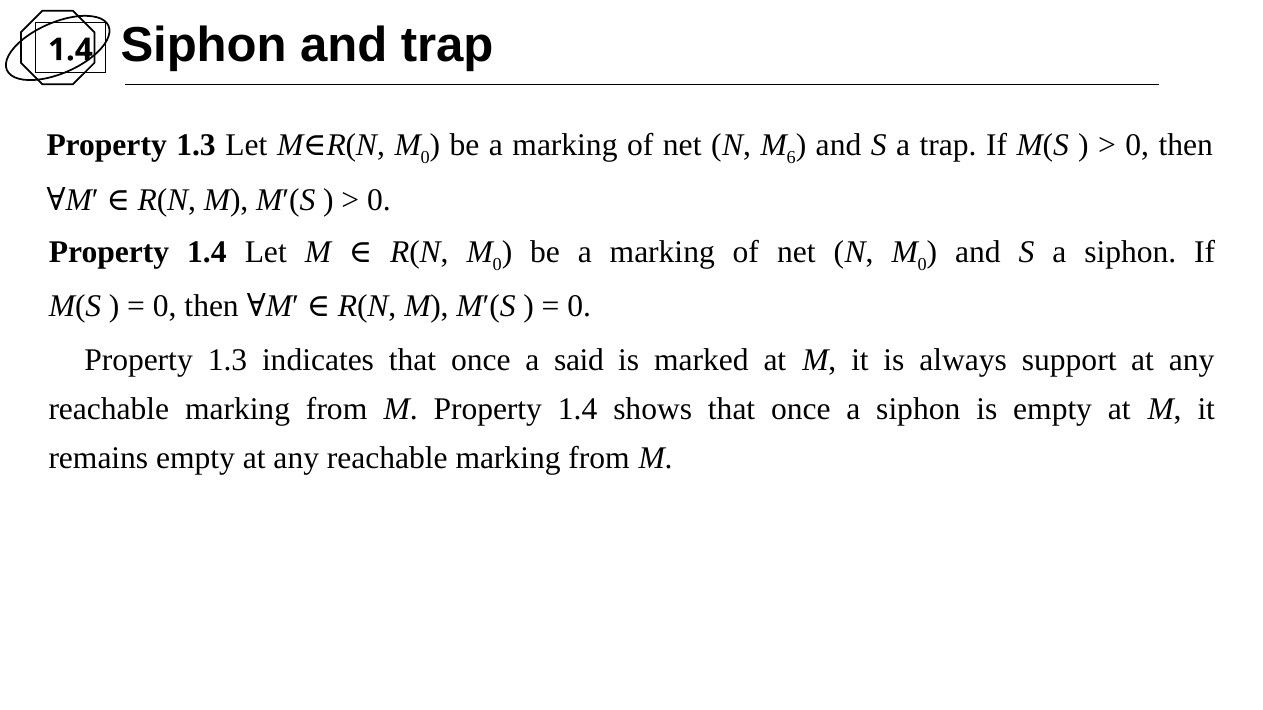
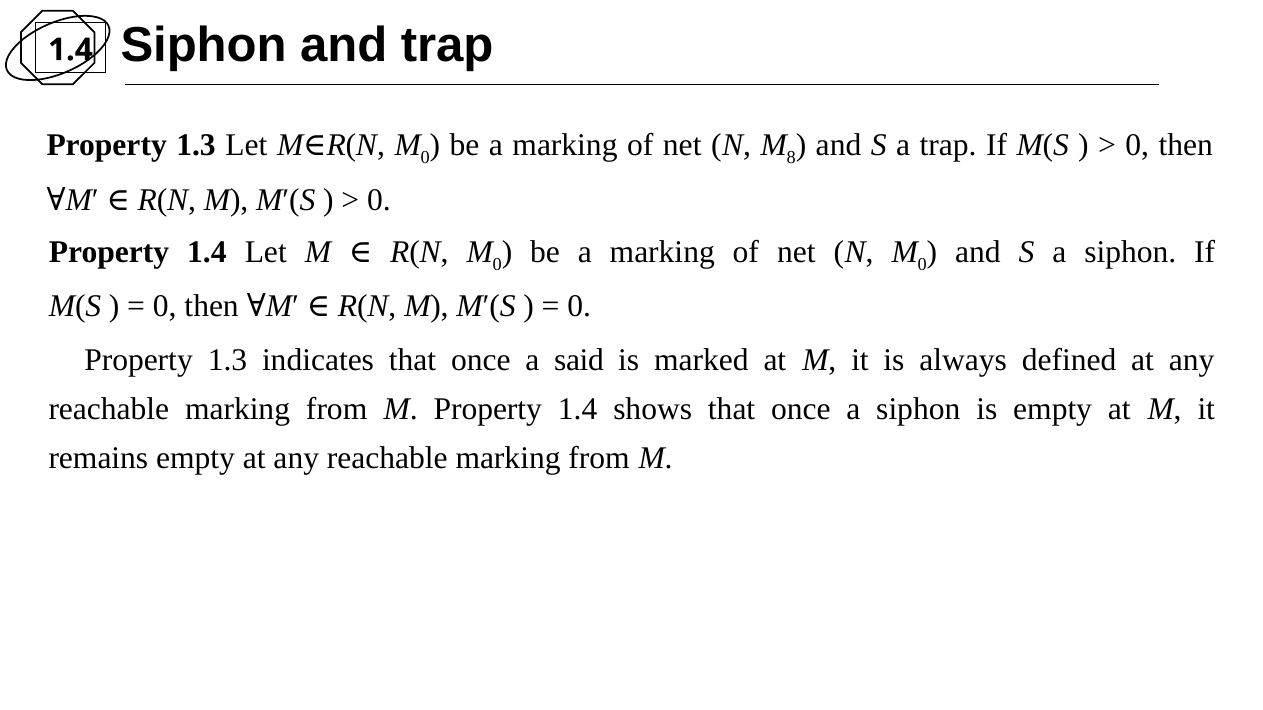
6: 6 -> 8 (791, 158)
support: support -> defined (1069, 360)
